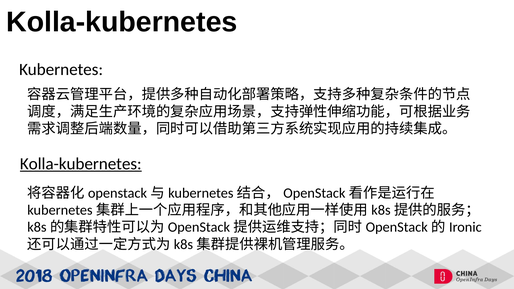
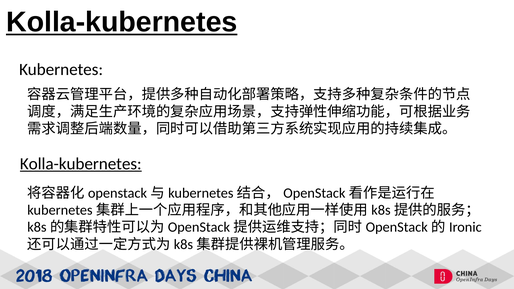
Kolla-kubernetes underline: none -> present (122, 22)
